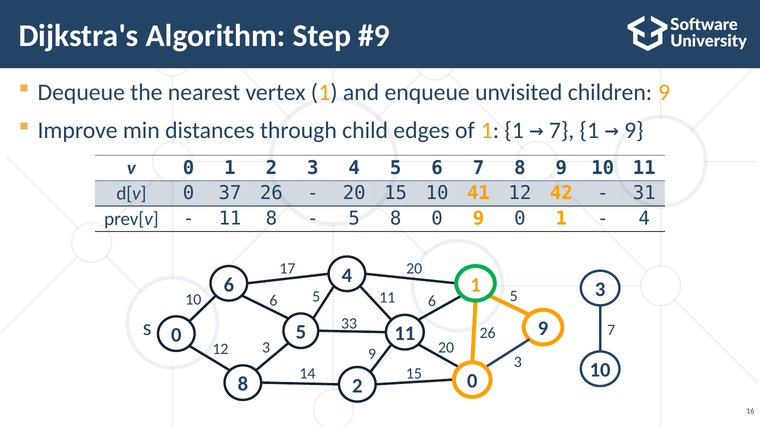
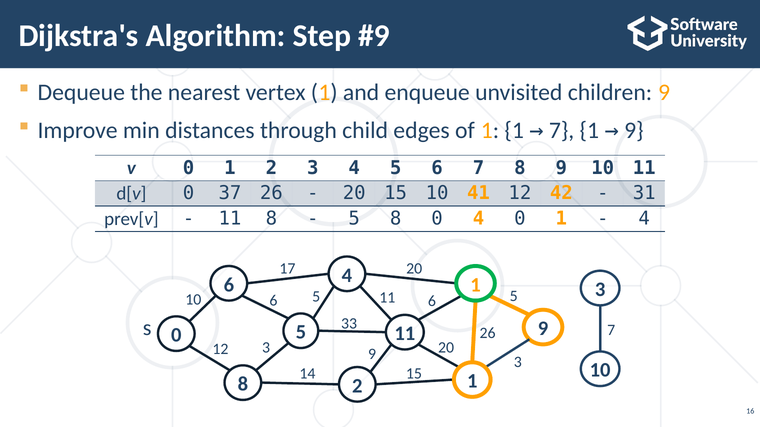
0 9: 9 -> 4 (478, 219)
0: 0 -> 1 (472, 381)
